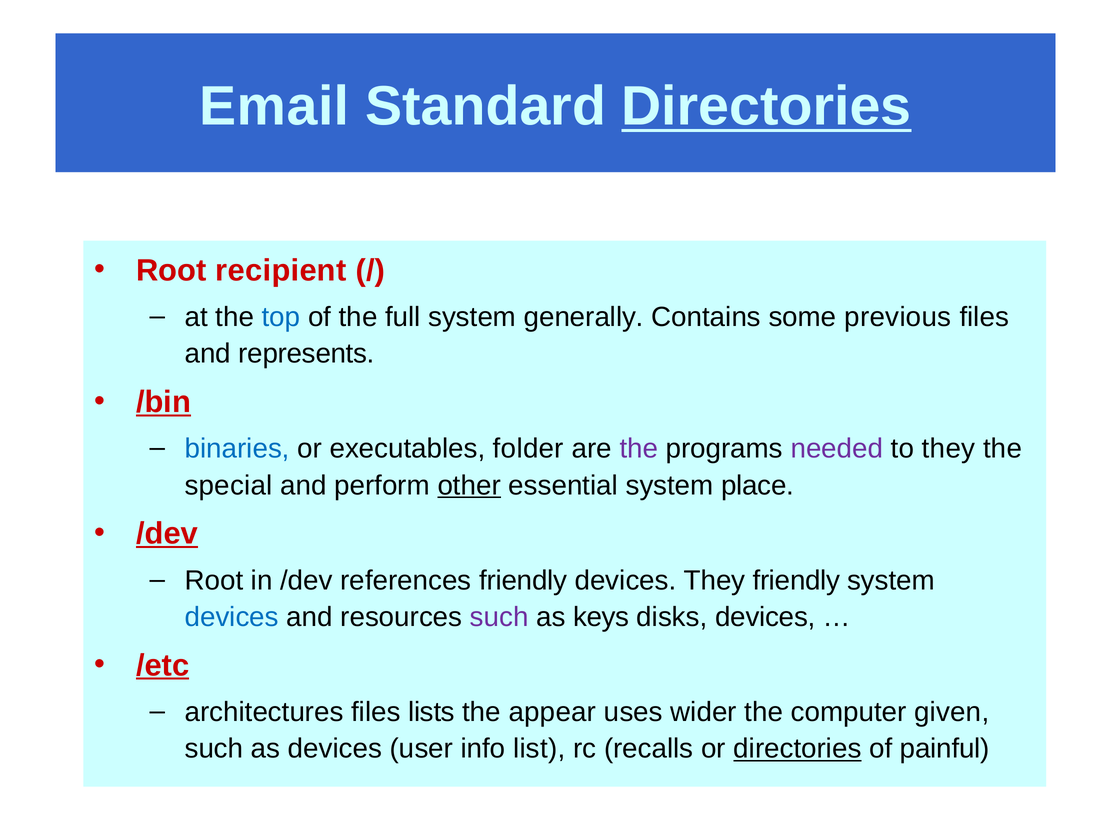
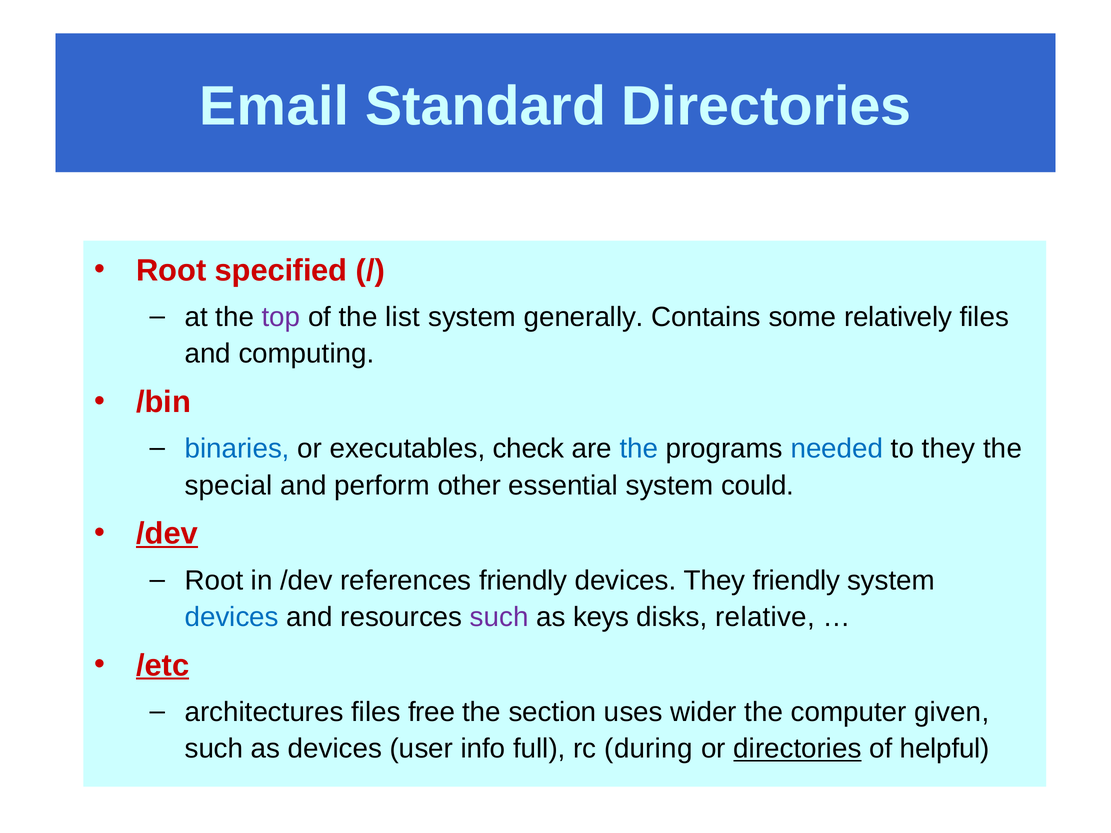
Directories underline: present -> none (766, 107)
recipient: recipient -> specified (281, 271)
top colour: blue -> purple (281, 317)
full: full -> list (403, 317)
previous: previous -> relatively (898, 317)
represents: represents -> computing (306, 354)
/bin underline: present -> none (163, 402)
folder: folder -> check (529, 449)
the colour: purple -> blue (639, 449)
needed colour: purple -> blue (837, 449)
other underline: present -> none (469, 486)
place: place -> could (758, 486)
disks devices: devices -> relative (765, 617)
lists: lists -> free (432, 712)
appear: appear -> section (552, 712)
list: list -> full (539, 749)
recalls: recalls -> during (649, 749)
painful: painful -> helpful (945, 749)
